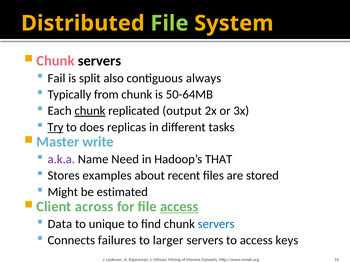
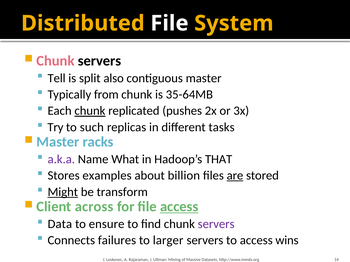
File colour: light green -> white (169, 23)
Fail: Fail -> Tell (57, 78)
contiguous always: always -> master (204, 78)
50-64MB: 50-64MB -> 35-64MB (189, 95)
output: output -> pushes (182, 111)
Try underline: present -> none (55, 127)
does: does -> such (92, 127)
write: write -> racks (98, 142)
Need: Need -> What (125, 160)
recent: recent -> billion (184, 176)
are underline: none -> present (235, 176)
Might underline: none -> present (63, 192)
estimated: estimated -> transform (122, 192)
unique: unique -> ensure (107, 224)
servers colour: blue -> purple (216, 224)
keys: keys -> wins (287, 241)
